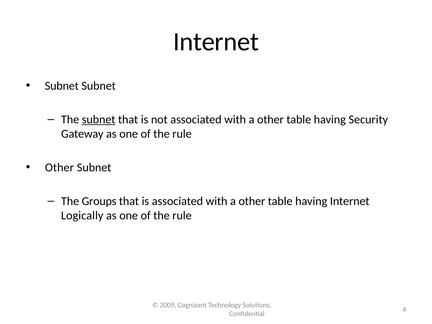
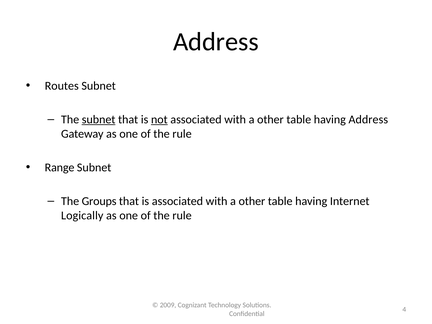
Internet: Internet -> Address (216, 42)
Subnet: Subnet -> Routes (62, 86)
not underline: none -> present (159, 119)
having Security: Security -> Address (368, 119)
Other: Other -> Range (60, 168)
